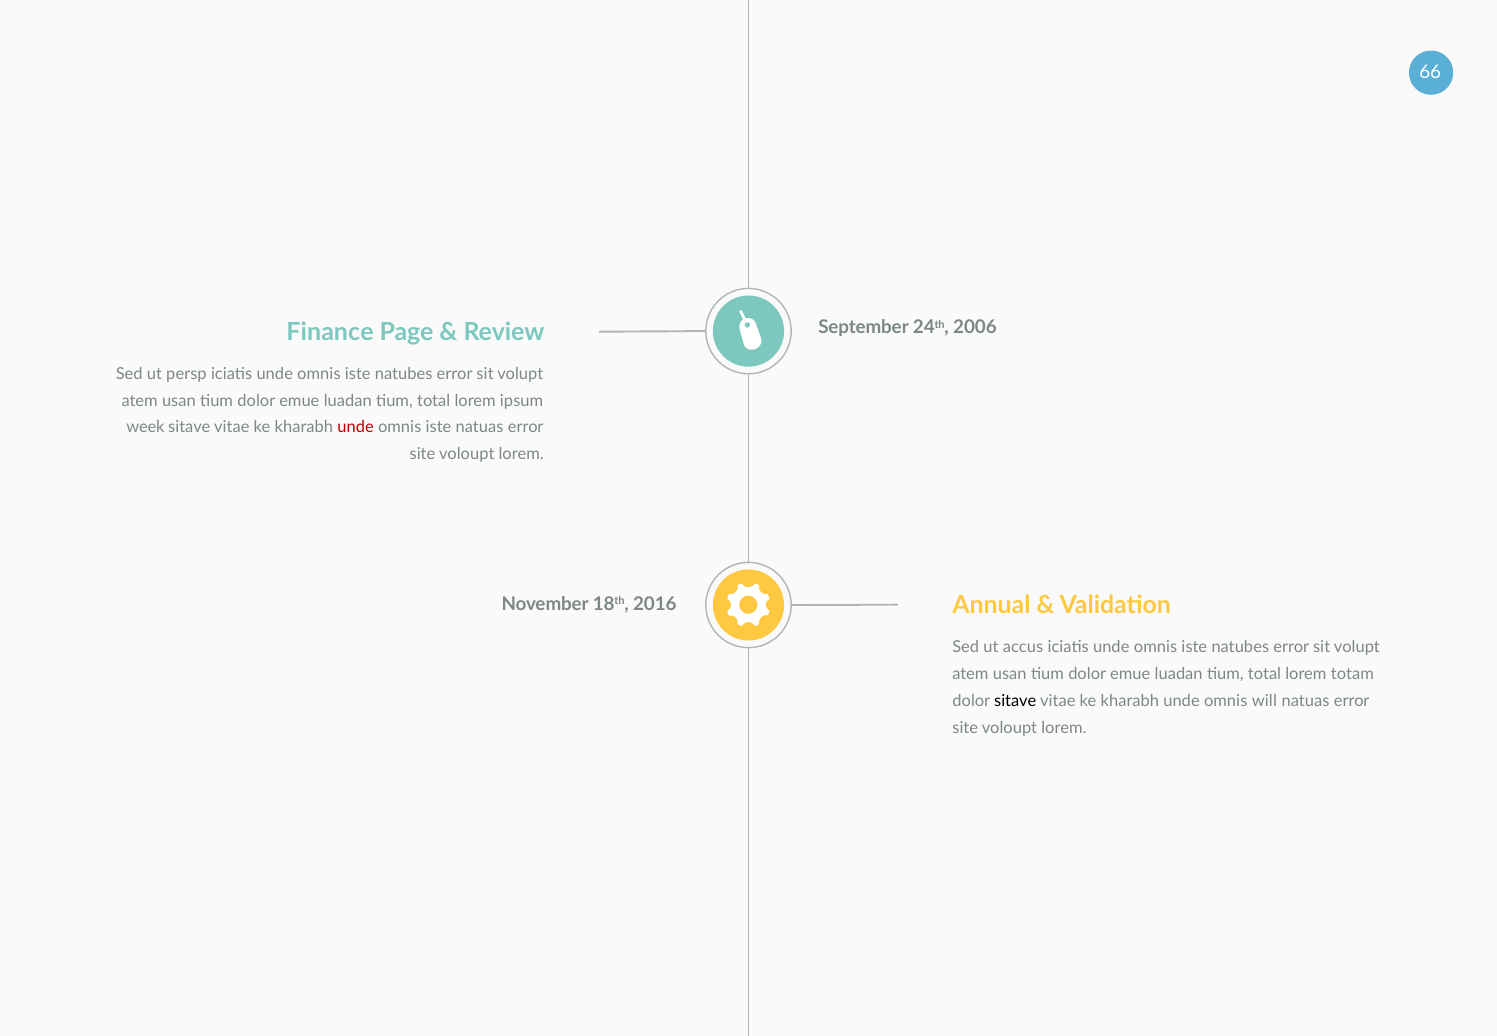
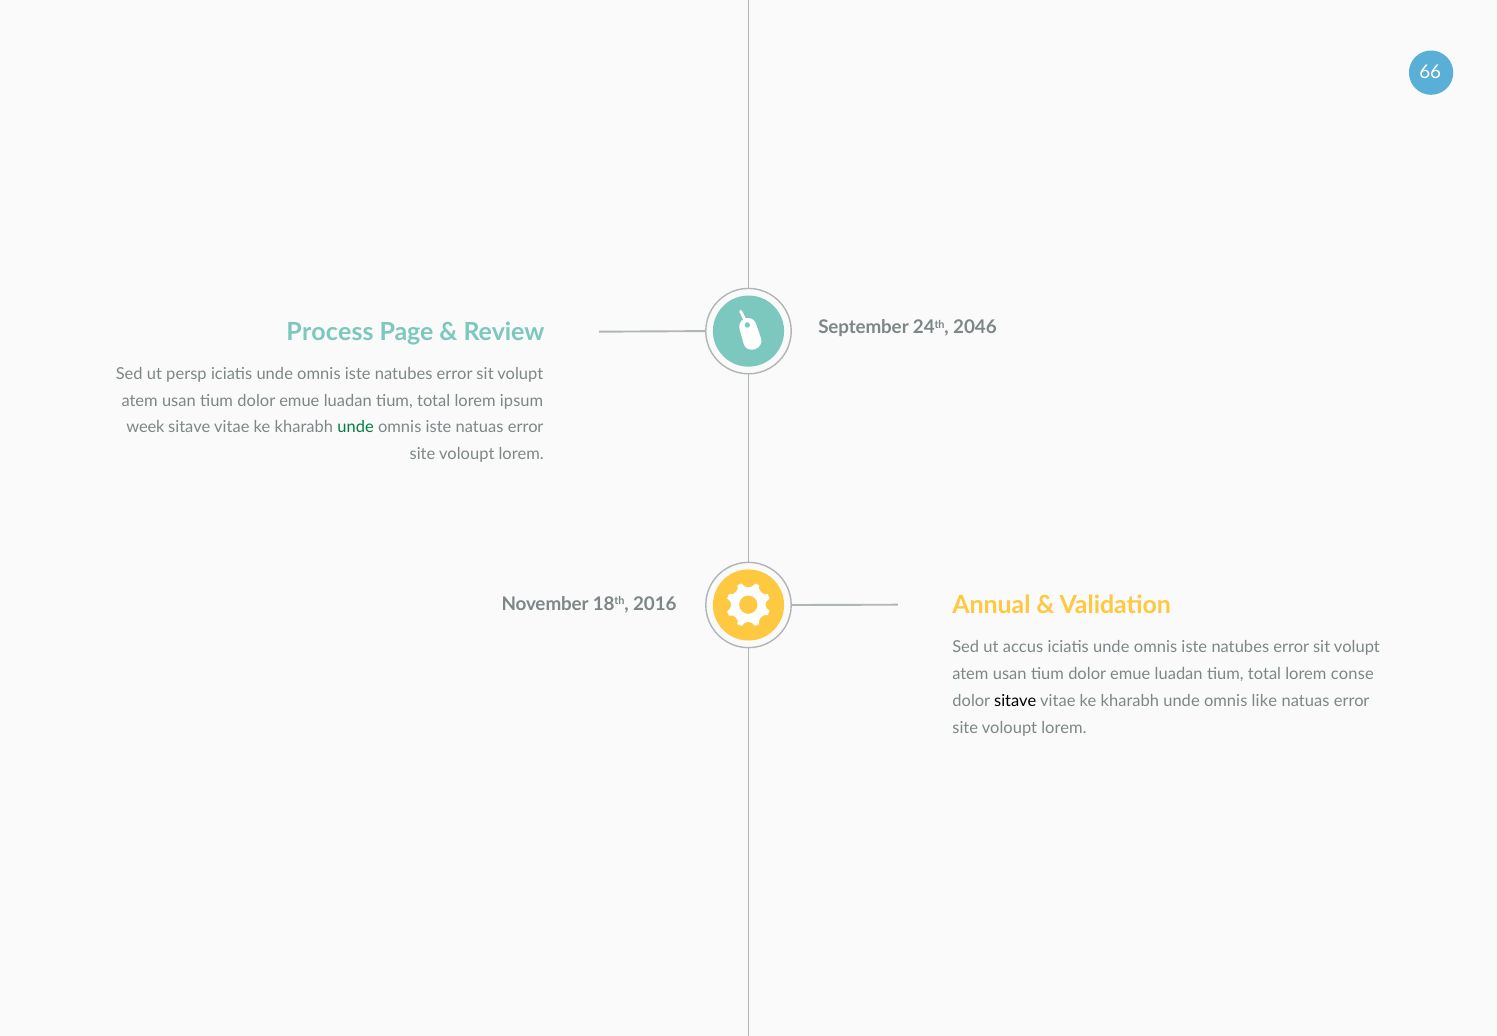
2006: 2006 -> 2046 (975, 328)
Finance: Finance -> Process (330, 332)
unde colour: red -> green (356, 428)
totam: totam -> conse (1352, 674)
will: will -> like (1264, 701)
